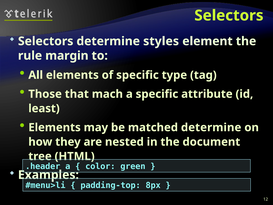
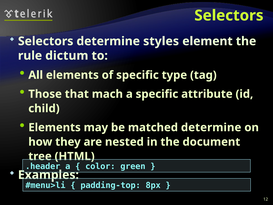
margin: margin -> dictum (67, 56)
least: least -> child (44, 108)
